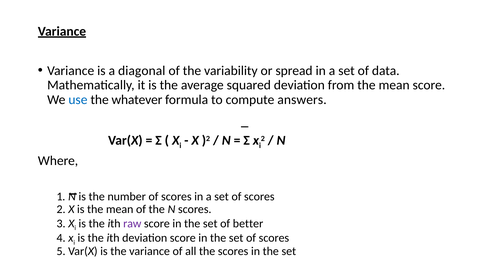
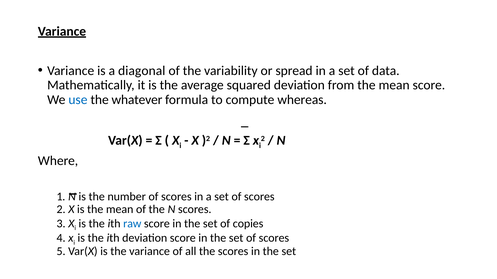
answers: answers -> whereas (302, 100)
raw colour: purple -> blue (132, 224)
better: better -> copies (248, 224)
